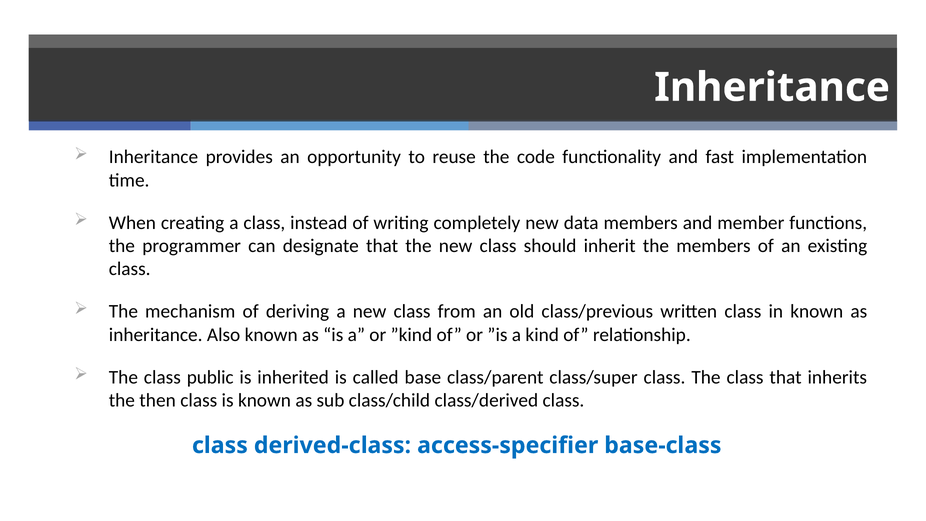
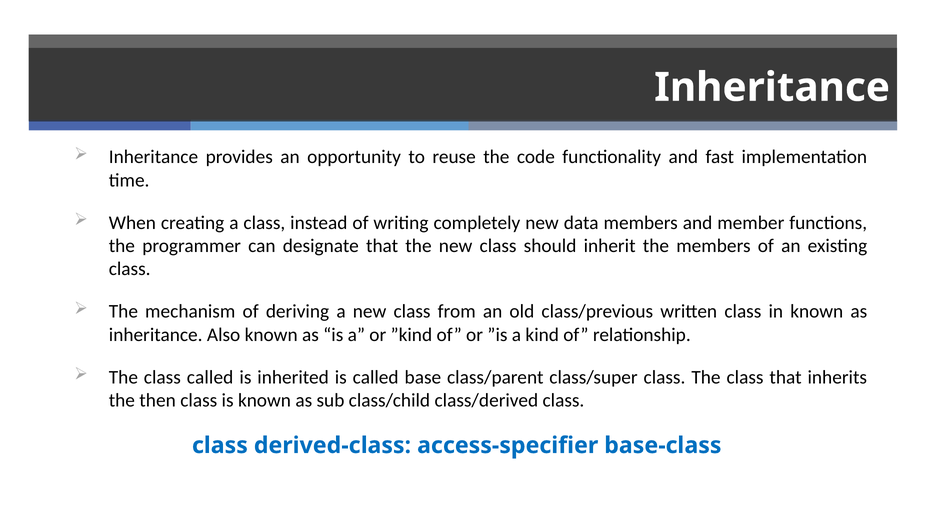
class public: public -> called (210, 377)
